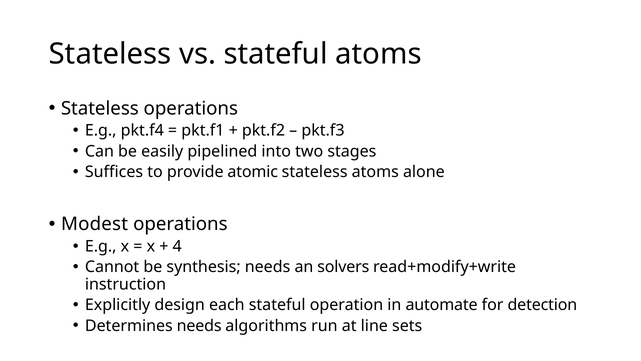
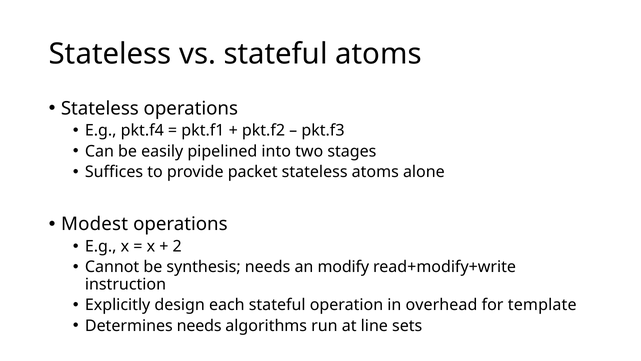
atomic: atomic -> packet (253, 172)
4: 4 -> 2 (177, 246)
solvers: solvers -> modify (343, 267)
automate: automate -> overhead (441, 305)
detection: detection -> template (542, 305)
